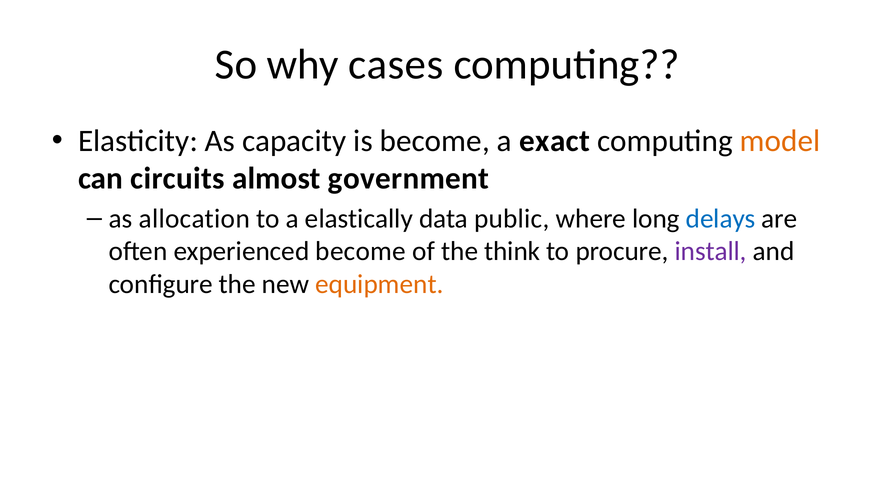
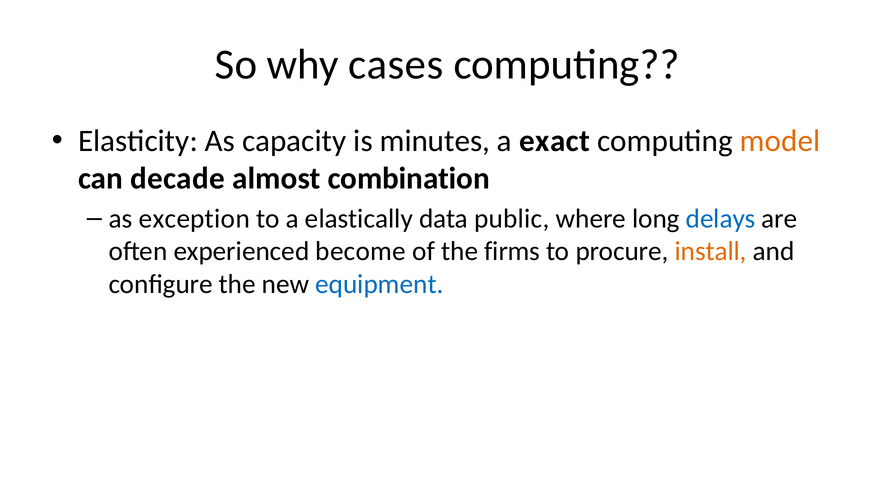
is become: become -> minutes (435, 141)
circuits: circuits -> decade (177, 178)
government: government -> combination (409, 178)
allocation: allocation -> exception (194, 218)
think: think -> firms (512, 251)
install colour: purple -> orange (711, 251)
equipment colour: orange -> blue (379, 284)
